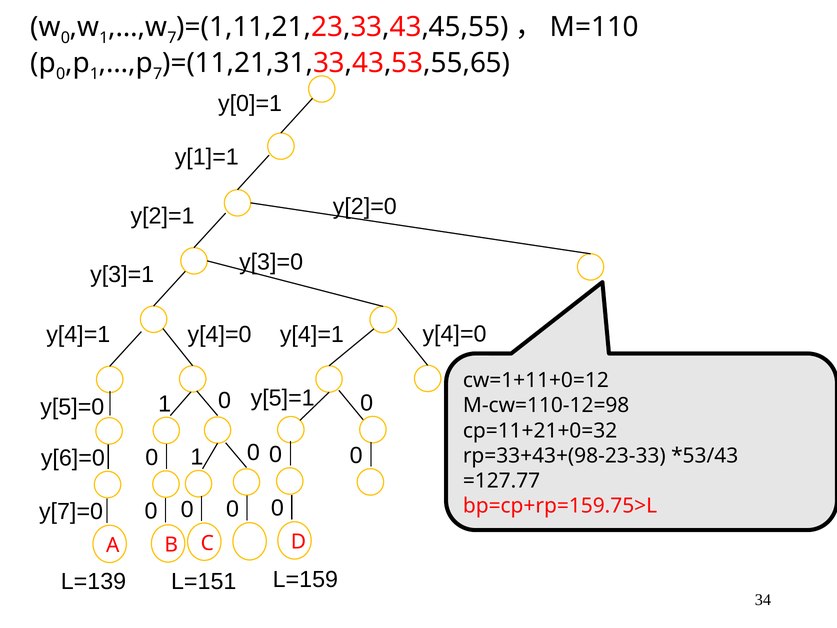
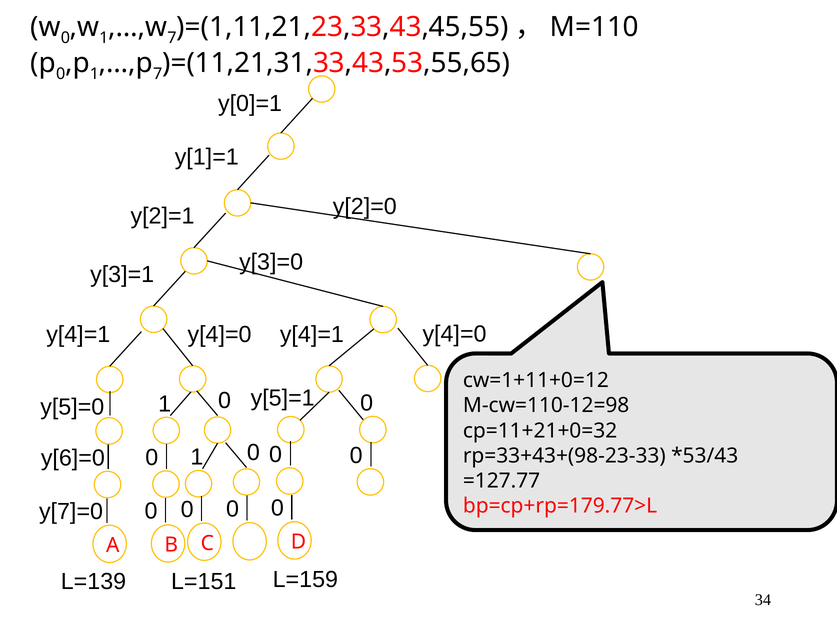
bp=cp+rp=159.75>L: bp=cp+rp=159.75>L -> bp=cp+rp=179.77>L (560, 506)
